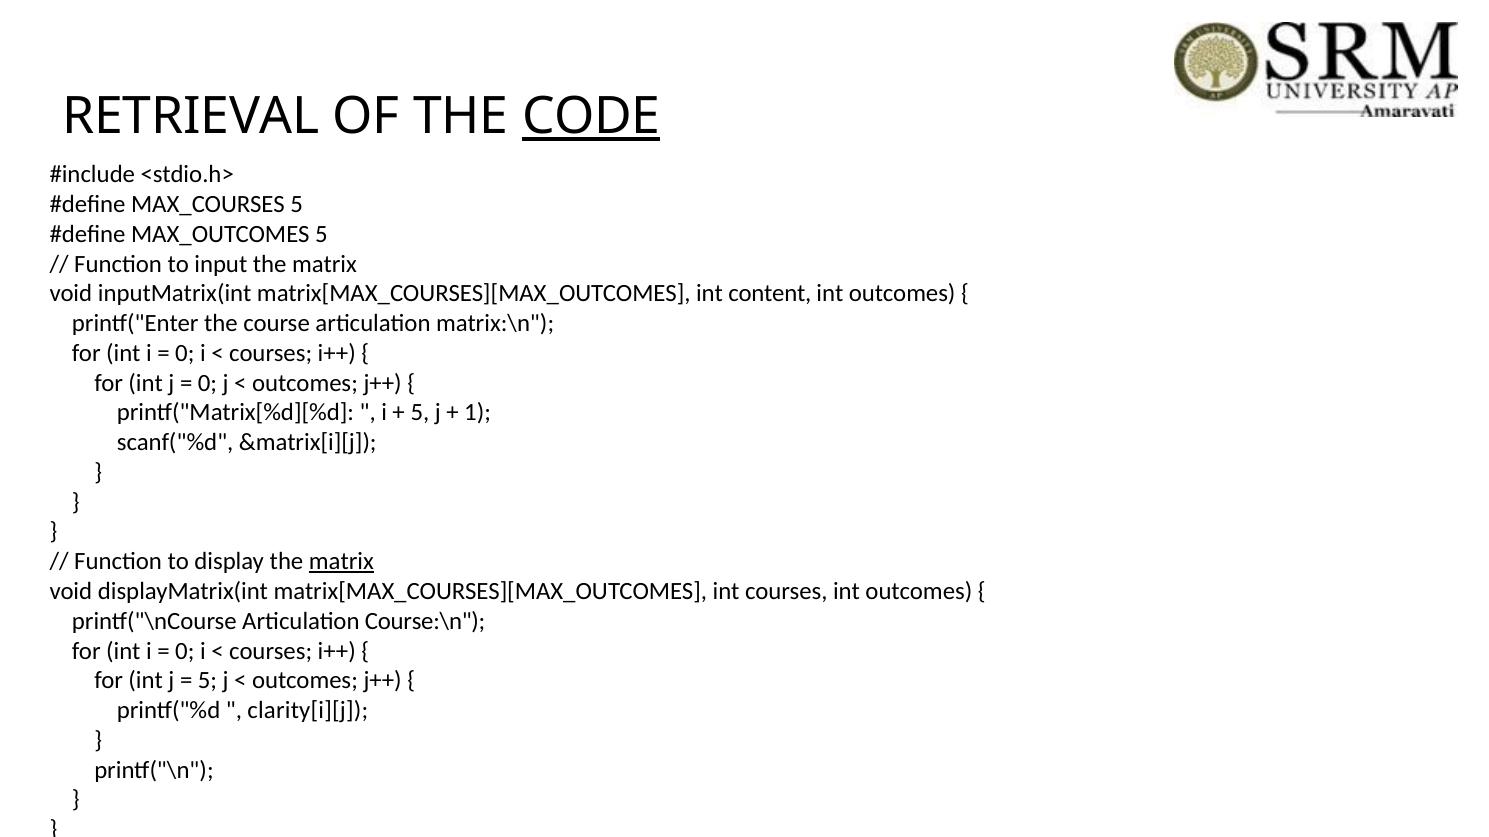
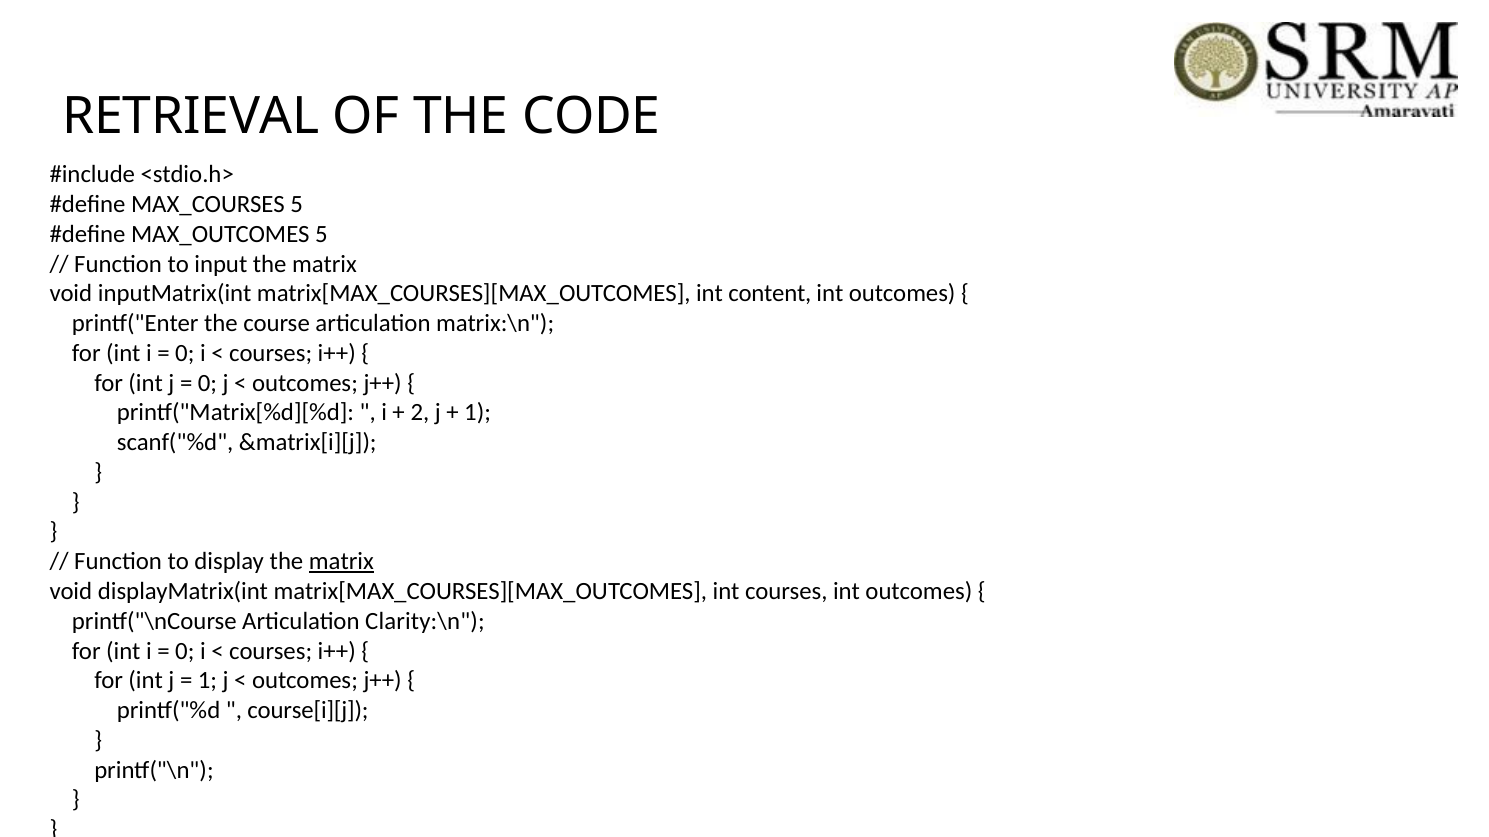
CODE underline: present -> none (591, 117)
5: 5 -> 2 (420, 413)
Course:\n: Course:\n -> Clarity:\n (425, 622)
5: 5 -> 1 (207, 681)
clarity[i][j: clarity[i][j -> course[i][j (308, 711)
